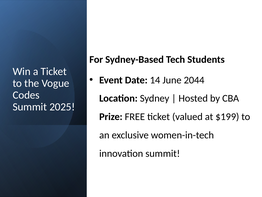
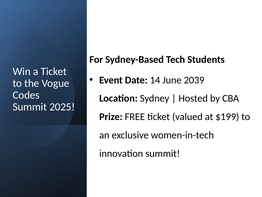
2044: 2044 -> 2039 (194, 80)
